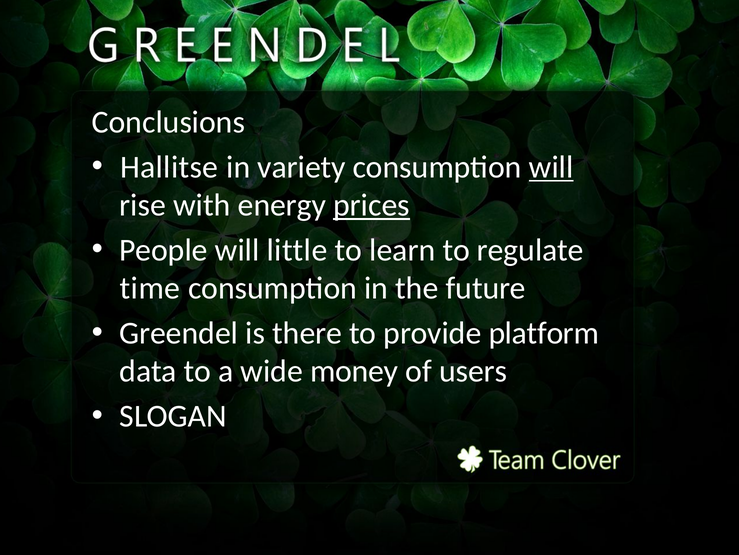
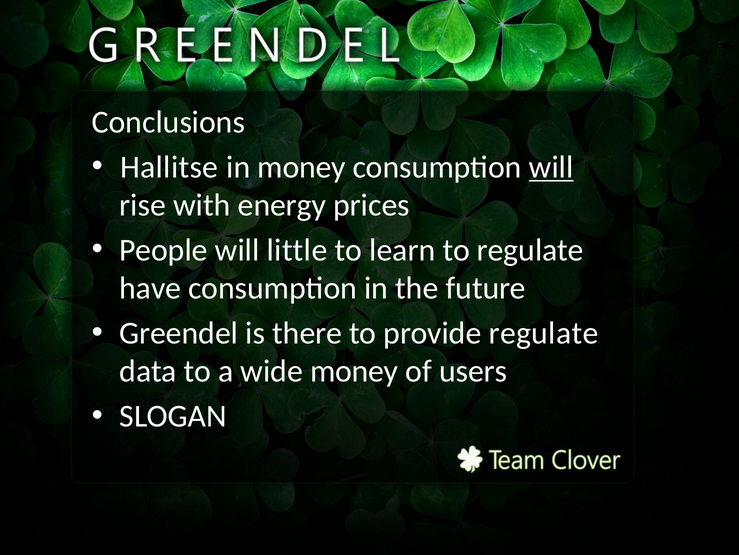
in variety: variety -> money (302, 167)
prices underline: present -> none (372, 205)
time: time -> have (150, 288)
provide platform: platform -> regulate (544, 333)
